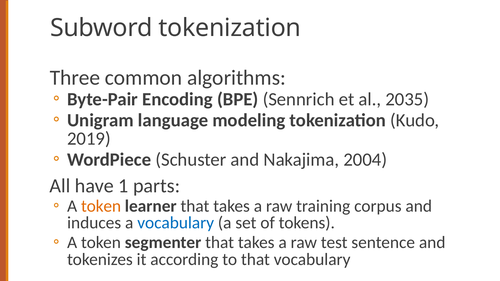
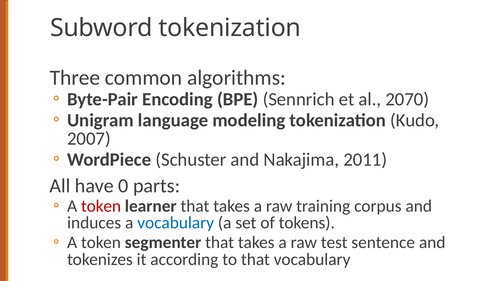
2035: 2035 -> 2070 (407, 99)
2019: 2019 -> 2007 (89, 139)
2004: 2004 -> 2011 (365, 160)
1: 1 -> 0 (123, 186)
token colour: orange -> red (101, 206)
